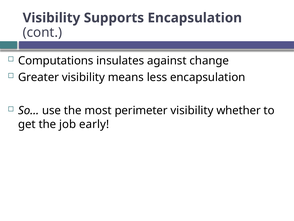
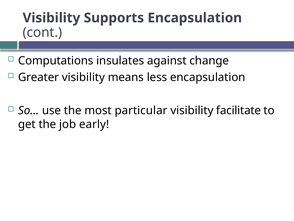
perimeter: perimeter -> particular (141, 110)
whether: whether -> facilitate (239, 110)
